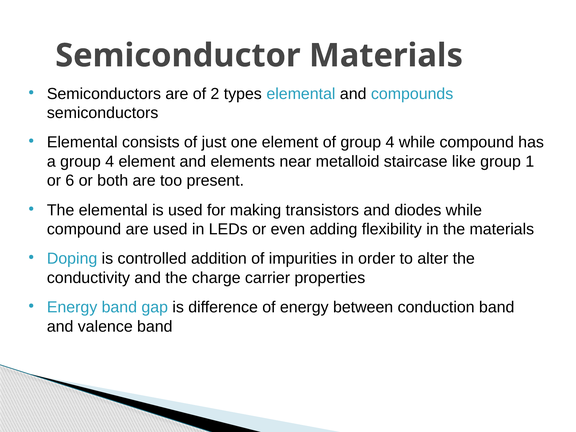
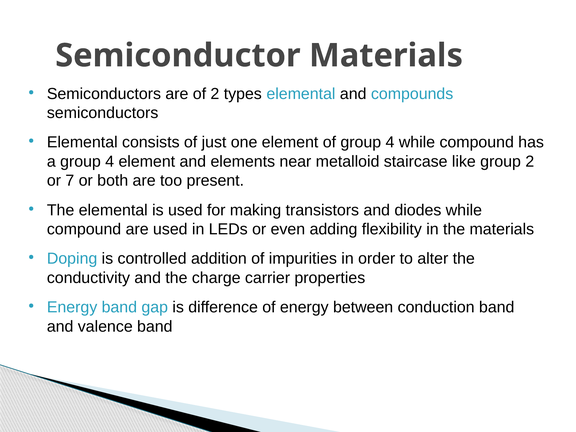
group 1: 1 -> 2 (530, 162)
6: 6 -> 7 (70, 181)
